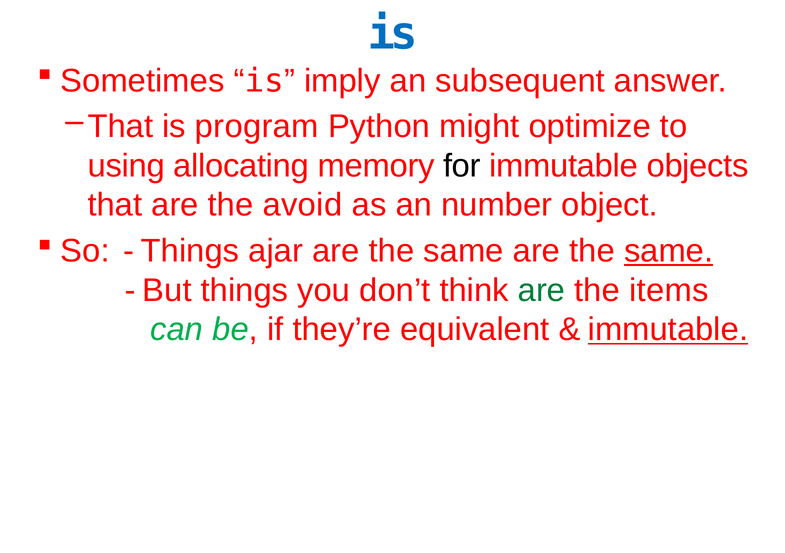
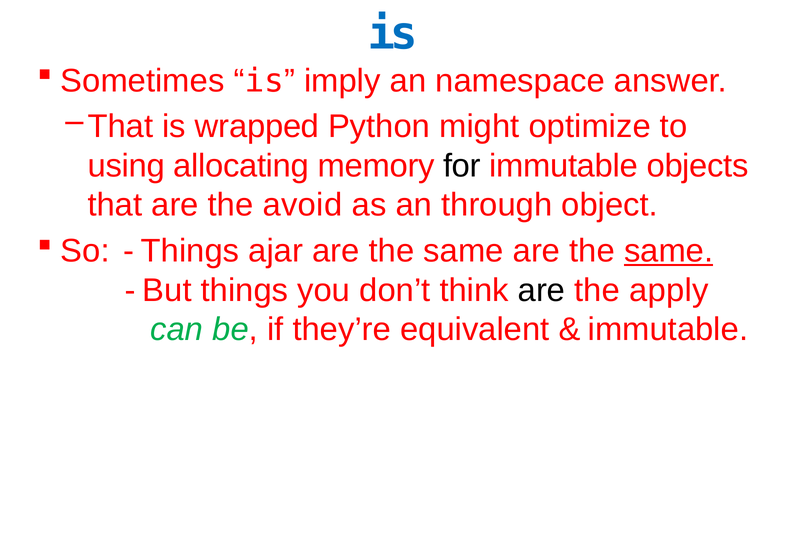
subsequent: subsequent -> namespace (520, 81)
program: program -> wrapped (257, 127)
number: number -> through (497, 205)
are colour: green -> black (542, 290)
items: items -> apply (669, 290)
immutable underline: present -> none (668, 330)
